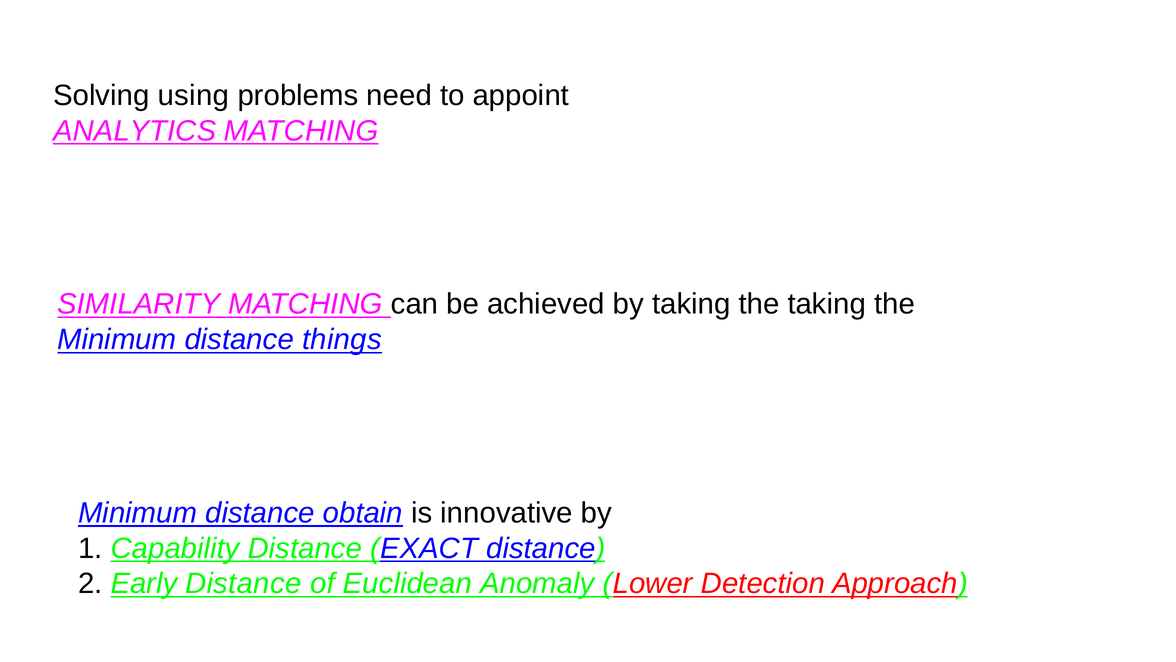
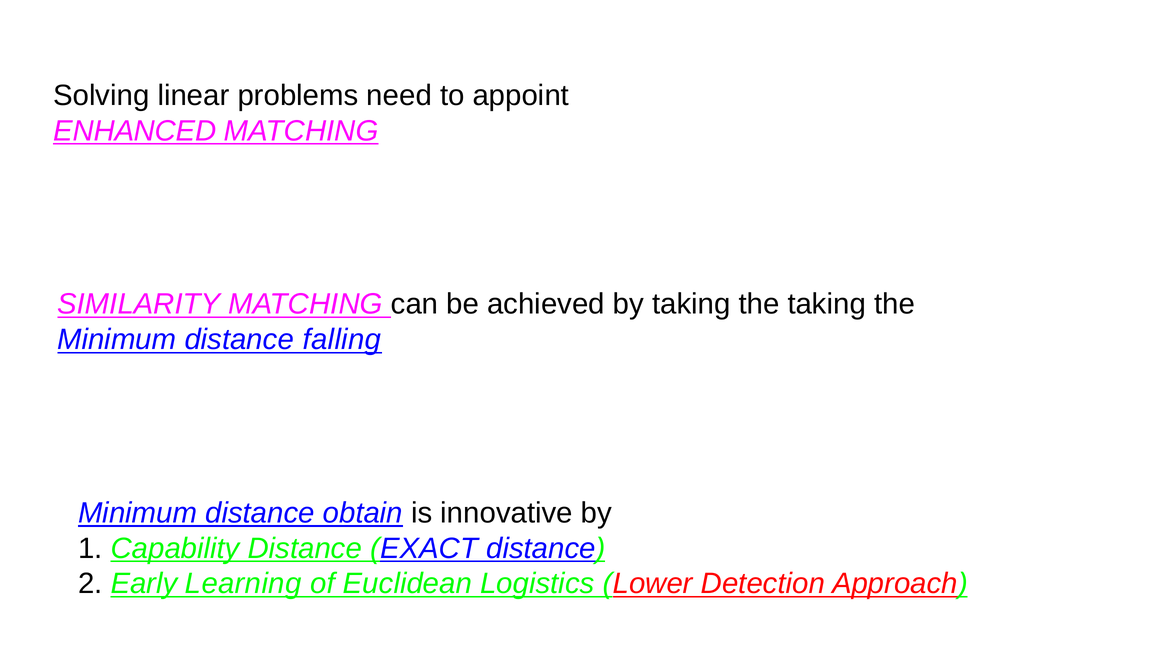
using: using -> linear (193, 96)
ANALYTICS: ANALYTICS -> ENHANCED (135, 131)
things: things -> falling (342, 339)
Early Distance: Distance -> Learning (243, 583)
Anomaly: Anomaly -> Logistics (537, 583)
